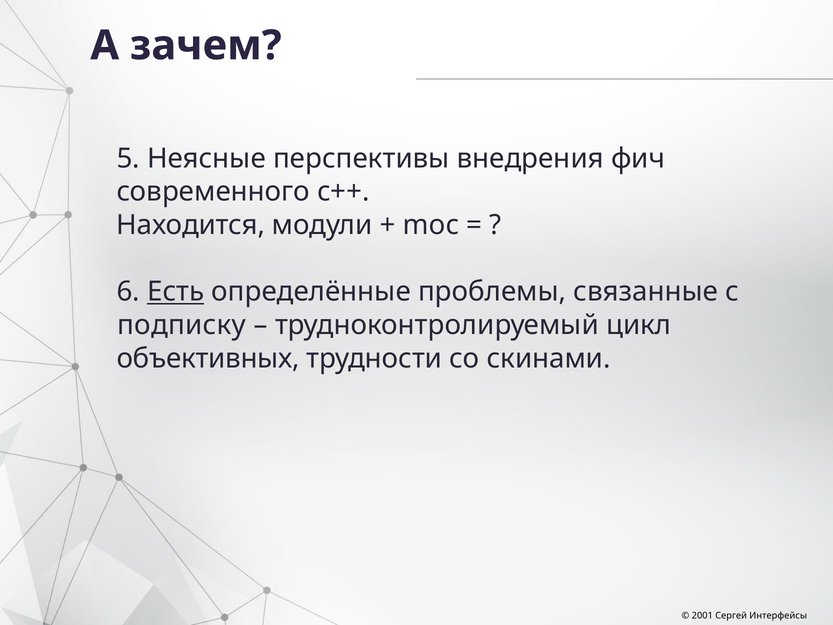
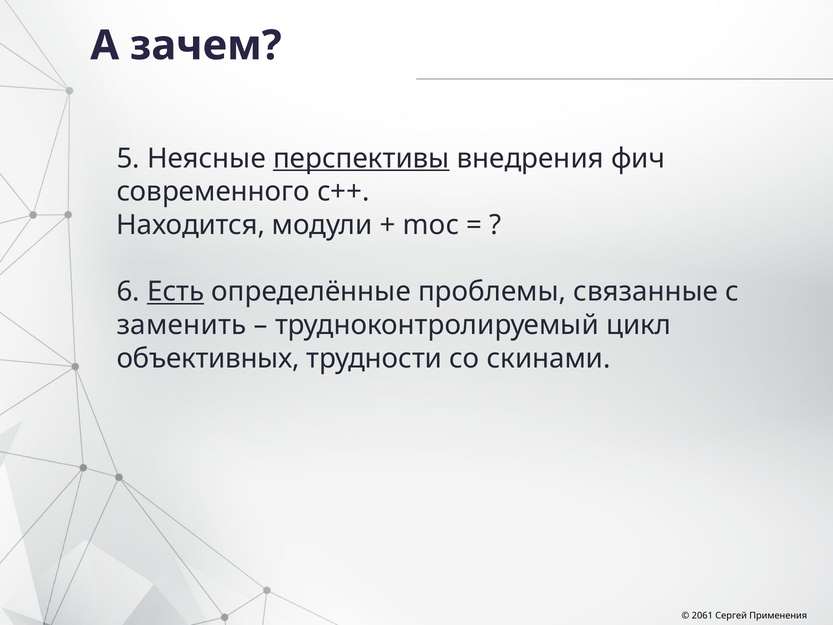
перспективы underline: none -> present (361, 158)
подписку: подписку -> заменить (182, 325)
2001: 2001 -> 2061 (702, 615)
Интерфейсы: Интерфейсы -> Применения (778, 615)
